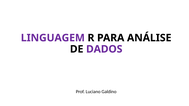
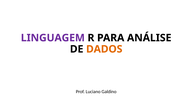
DADOS colour: purple -> orange (104, 49)
